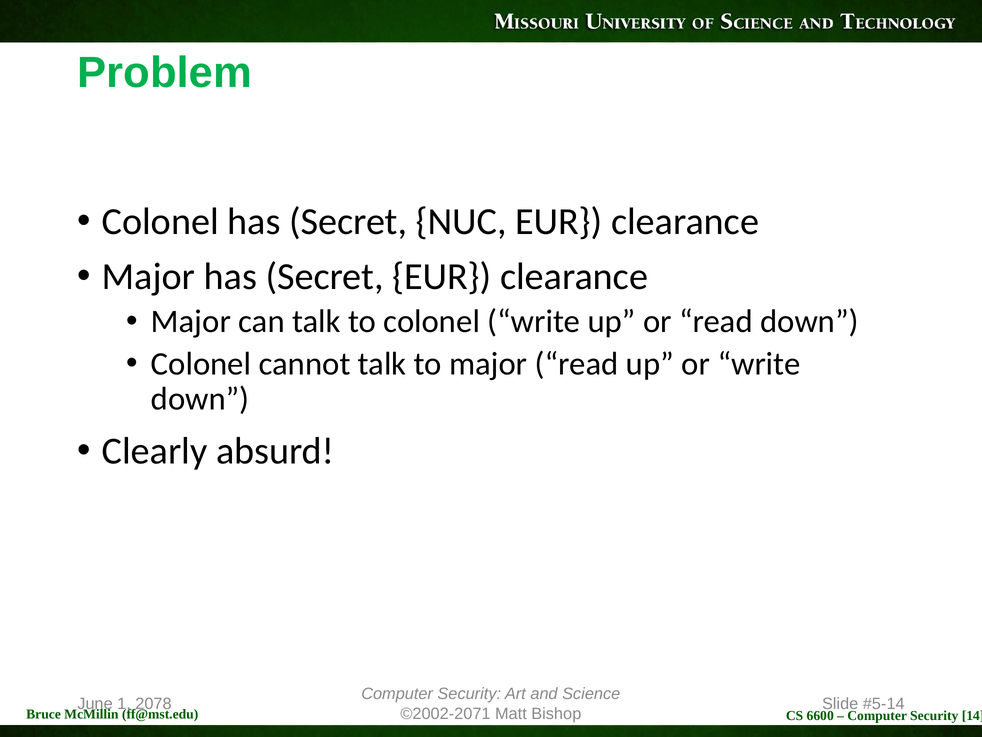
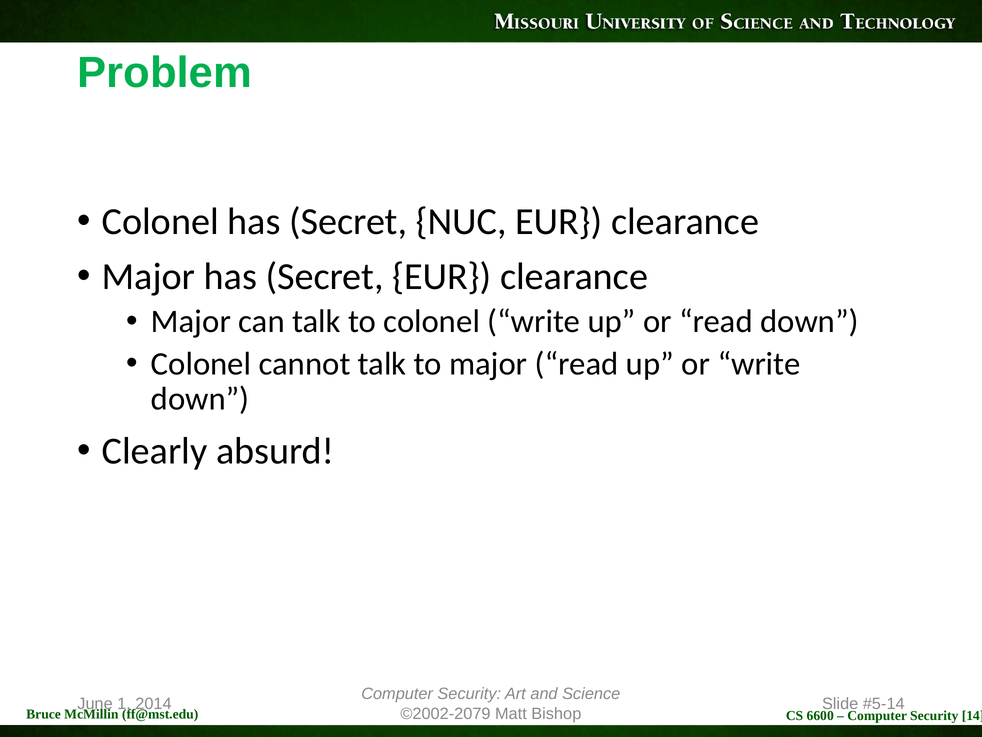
2078: 2078 -> 2014 (153, 703)
©2002-2071: ©2002-2071 -> ©2002-2079 (445, 713)
